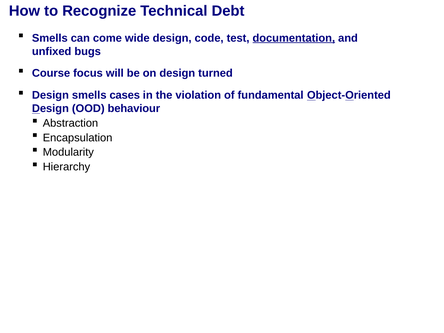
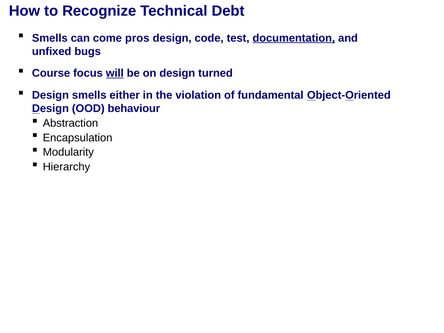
wide: wide -> pros (137, 38)
will underline: none -> present (115, 73)
cases: cases -> either (125, 95)
